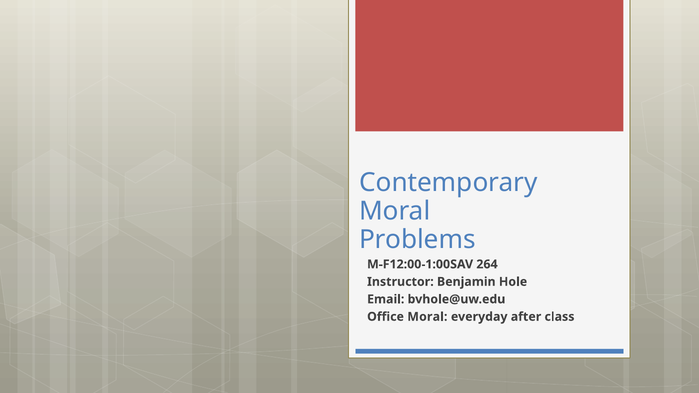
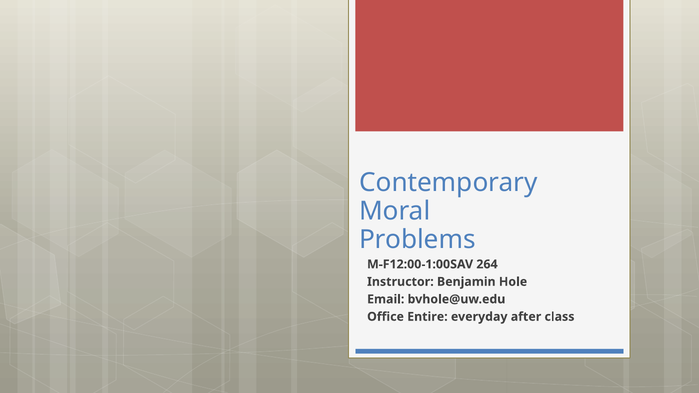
Office Moral: Moral -> Entire (427, 317)
